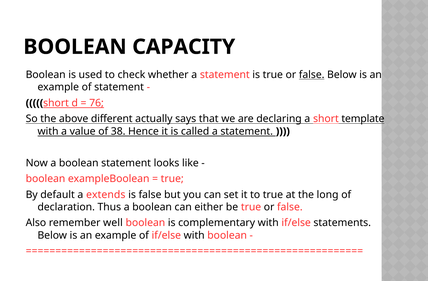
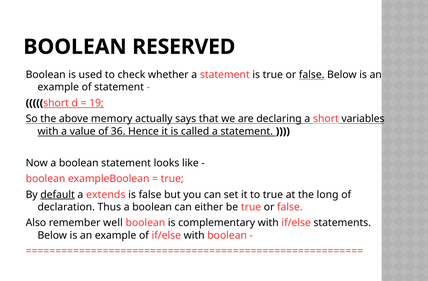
CAPACITY: CAPACITY -> RESERVED (184, 47)
76: 76 -> 19 (97, 103)
different: different -> memory (112, 119)
template: template -> variables (363, 119)
38: 38 -> 36 (118, 131)
default underline: none -> present (58, 194)
